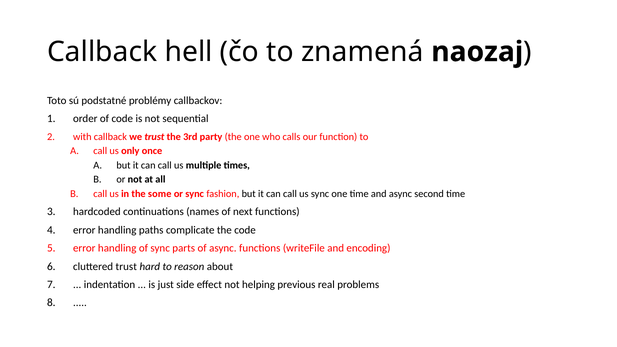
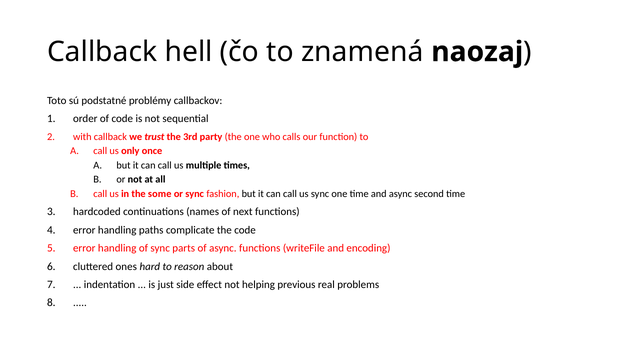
cluttered trust: trust -> ones (126, 266)
